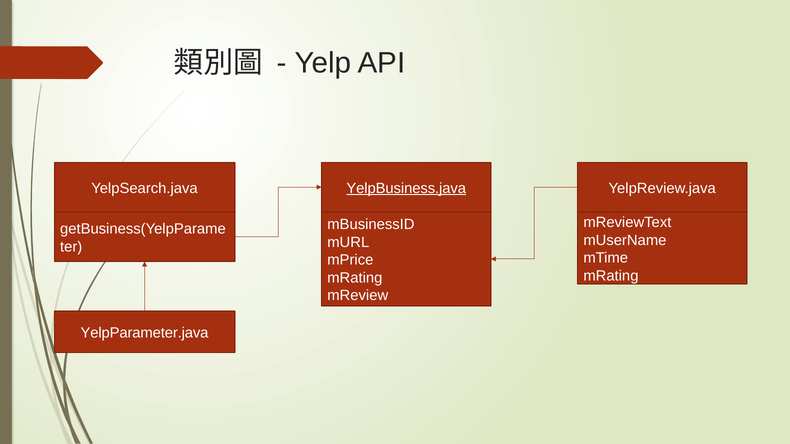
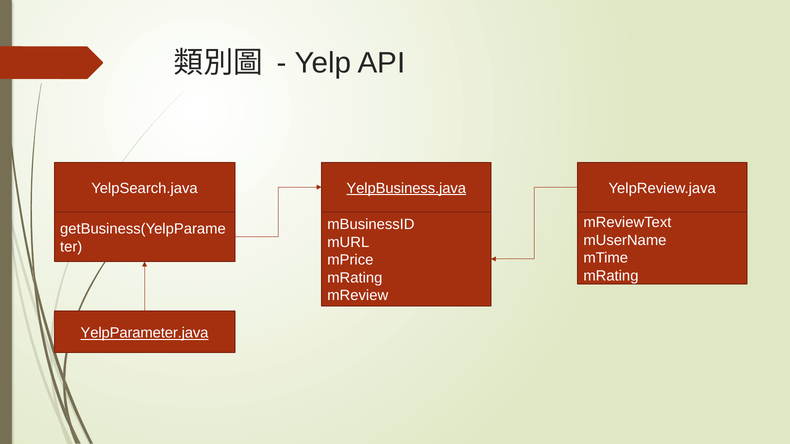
YelpParameter.java underline: none -> present (145, 333)
